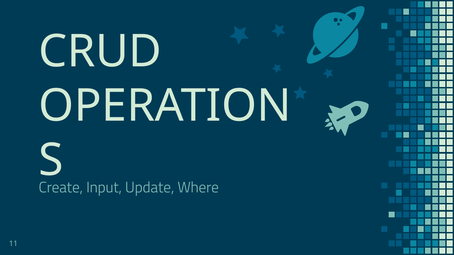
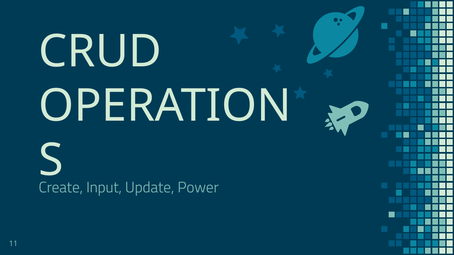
Where: Where -> Power (198, 188)
